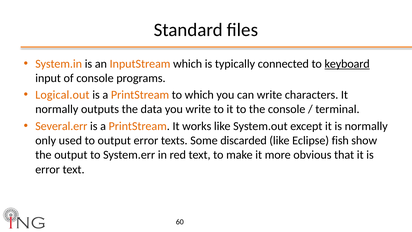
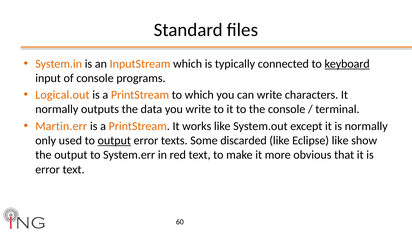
Several.err: Several.err -> Martin.err (61, 126)
output underline: none -> present (114, 140)
Eclipse fish: fish -> like (340, 140)
